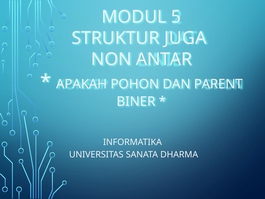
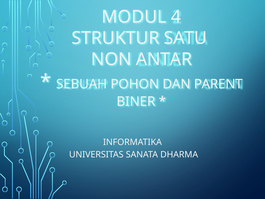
5: 5 -> 4 (176, 17)
JUGA: JUGA -> SATU (185, 38)
APAKAH: APAKAH -> SEBUAH (82, 84)
